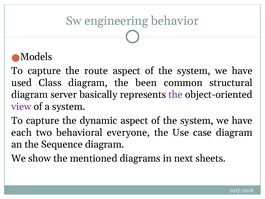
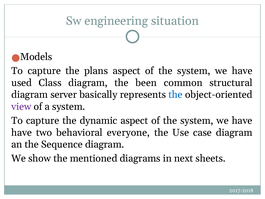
behavior: behavior -> situation (175, 21)
route: route -> plans (96, 71)
the colour: purple -> blue (176, 95)
each: each -> have (22, 132)
